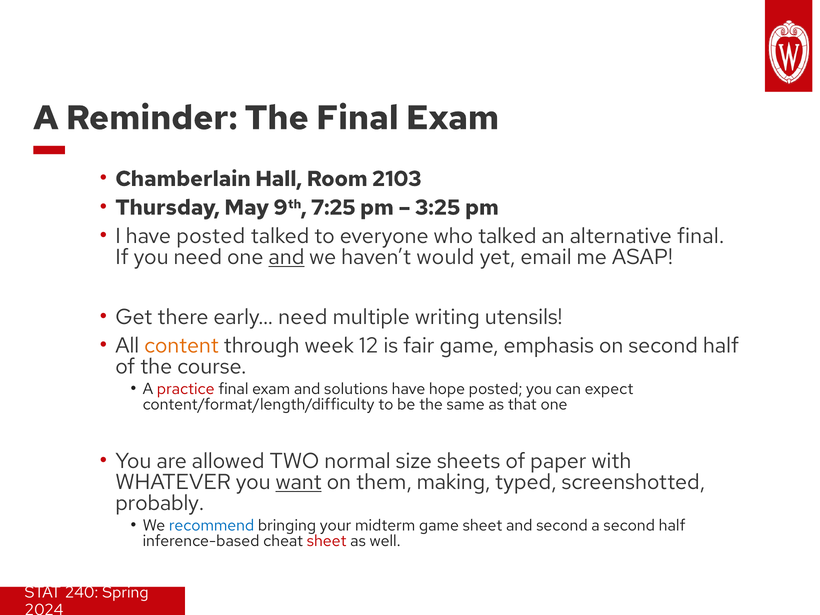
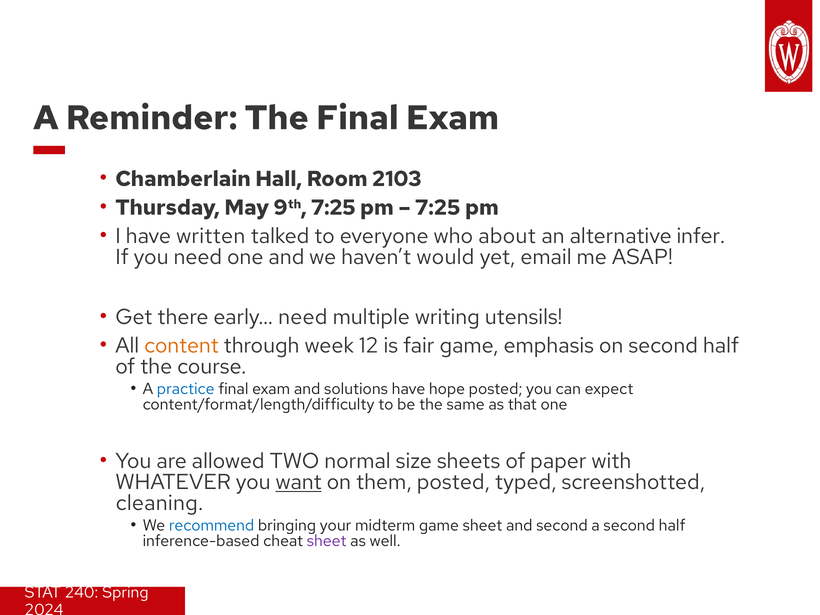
3:25: 3:25 -> 7:25 (438, 208)
have posted: posted -> written (211, 236)
who talked: talked -> about (507, 236)
alternative final: final -> infer (701, 236)
and underline: present -> none (286, 257)
practice colour: red -> blue (186, 389)
them making: making -> posted (453, 482)
probably: probably -> cleaning (160, 503)
sheet colour: red -> purple (327, 541)
